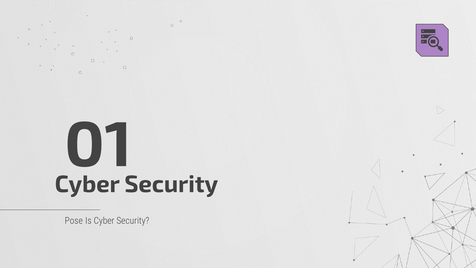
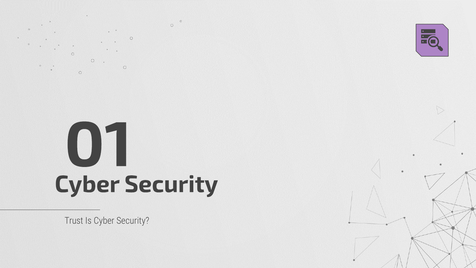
Pose: Pose -> Trust (74, 221)
